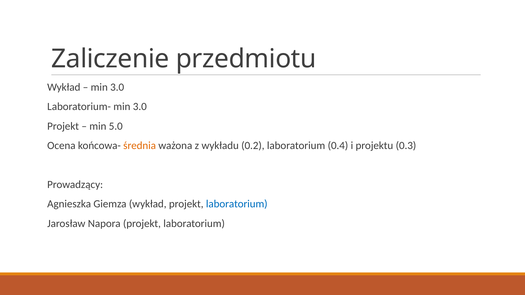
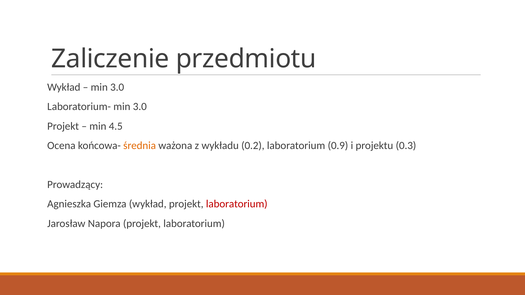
5.0: 5.0 -> 4.5 (116, 126)
0.4: 0.4 -> 0.9 (338, 146)
laboratorium colour: blue -> red (237, 204)
